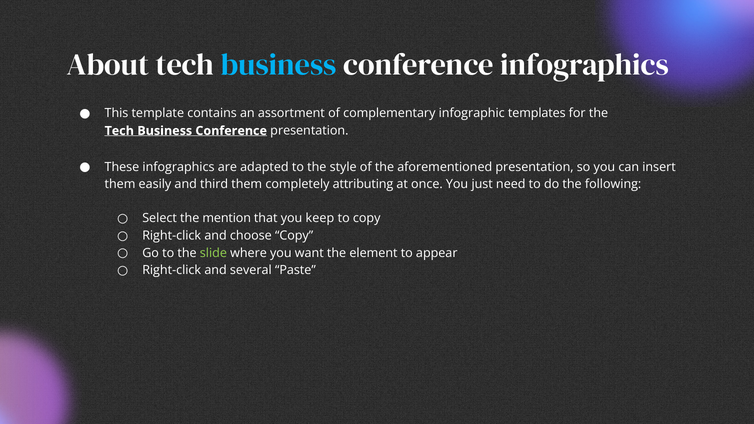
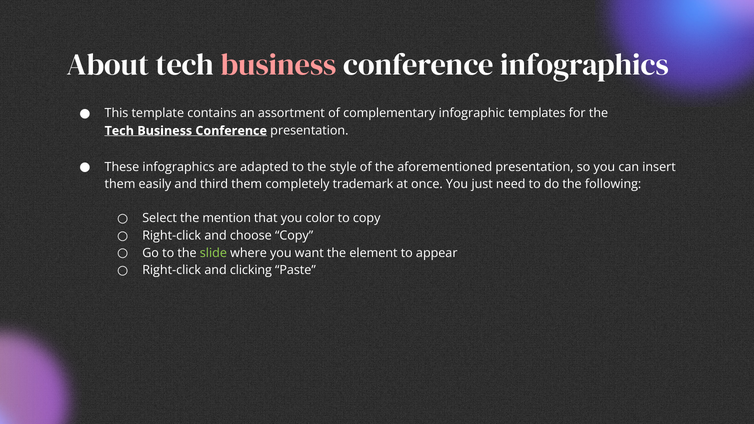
business colour: light blue -> pink (279, 65)
attributing: attributing -> trademark (363, 184)
keep: keep -> color (320, 218)
several: several -> clicking (251, 270)
